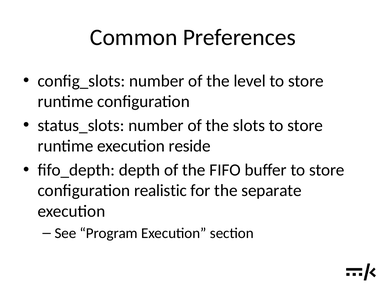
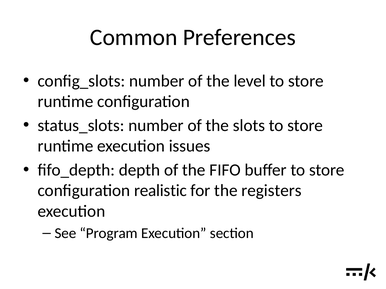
reside: reside -> issues (190, 146)
separate: separate -> registers (271, 191)
